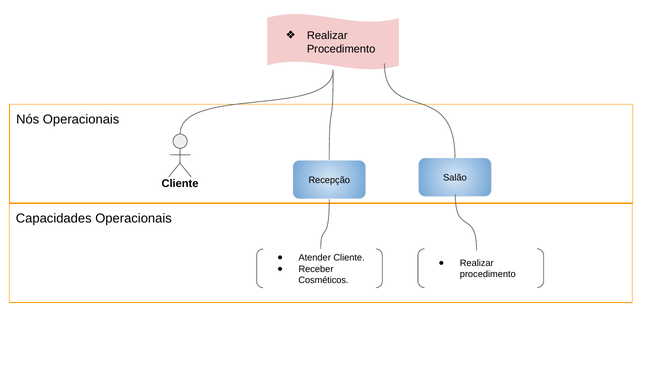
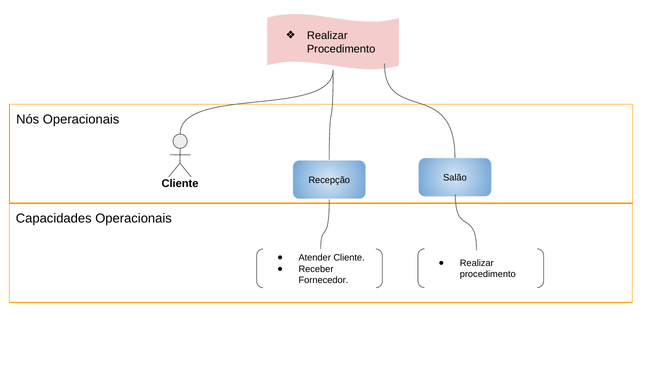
Cosméticos: Cosméticos -> Fornecedor (323, 280)
